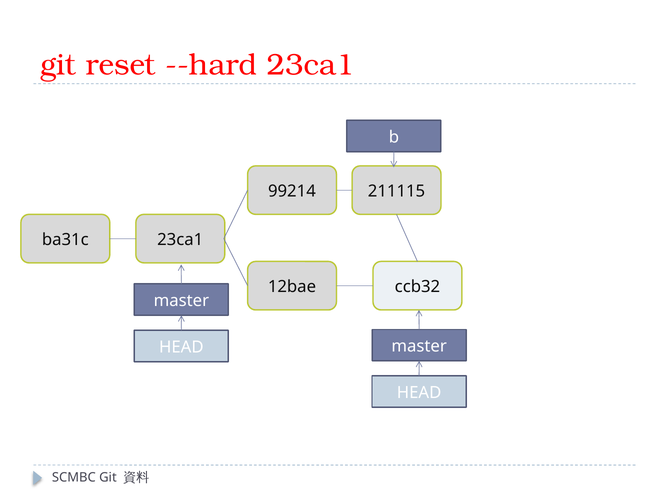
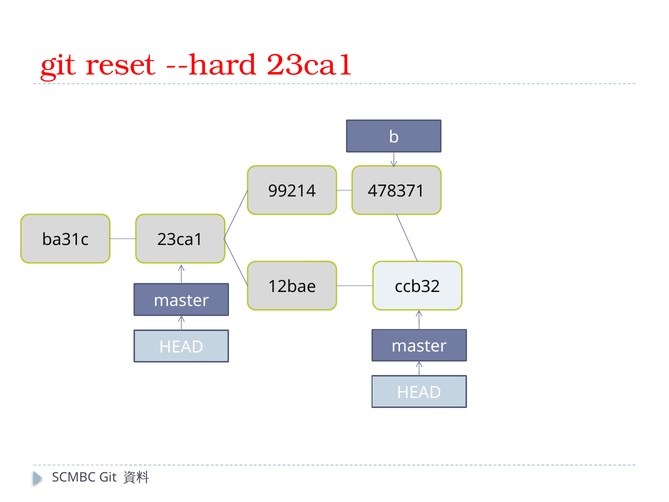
211115: 211115 -> 478371 (397, 191)
